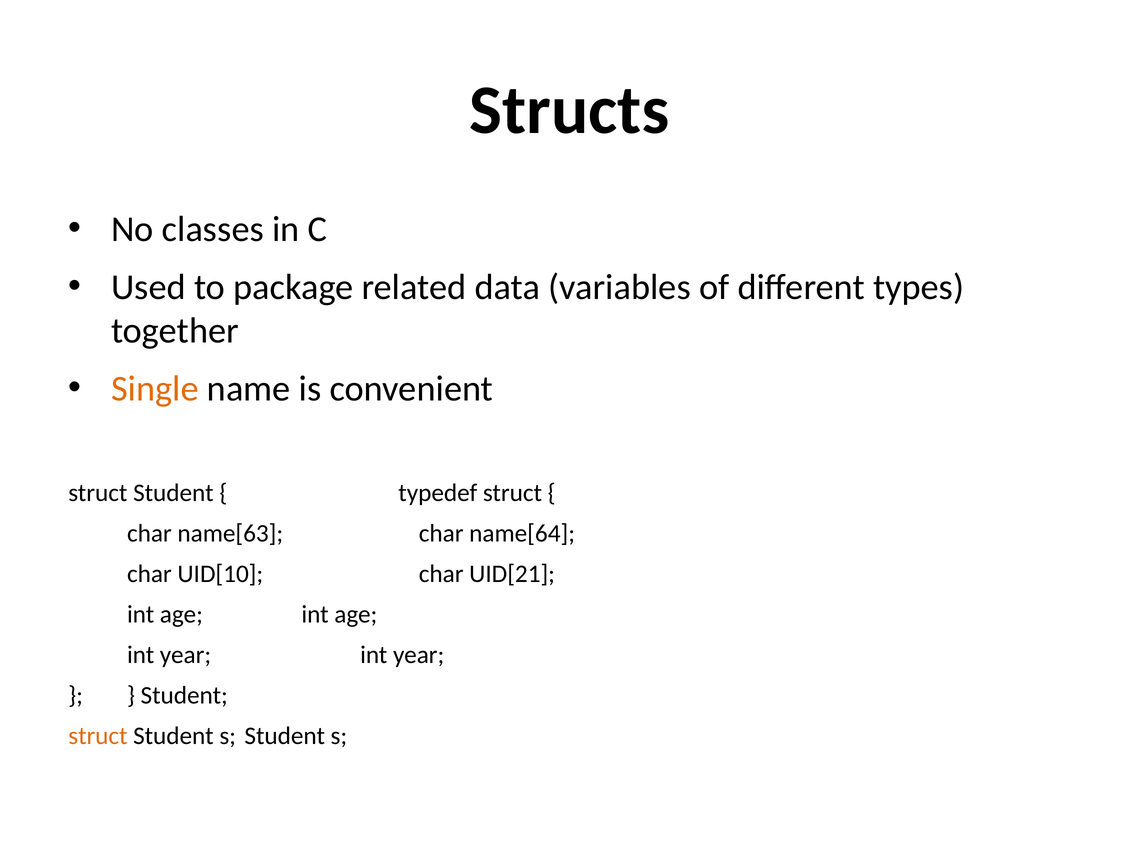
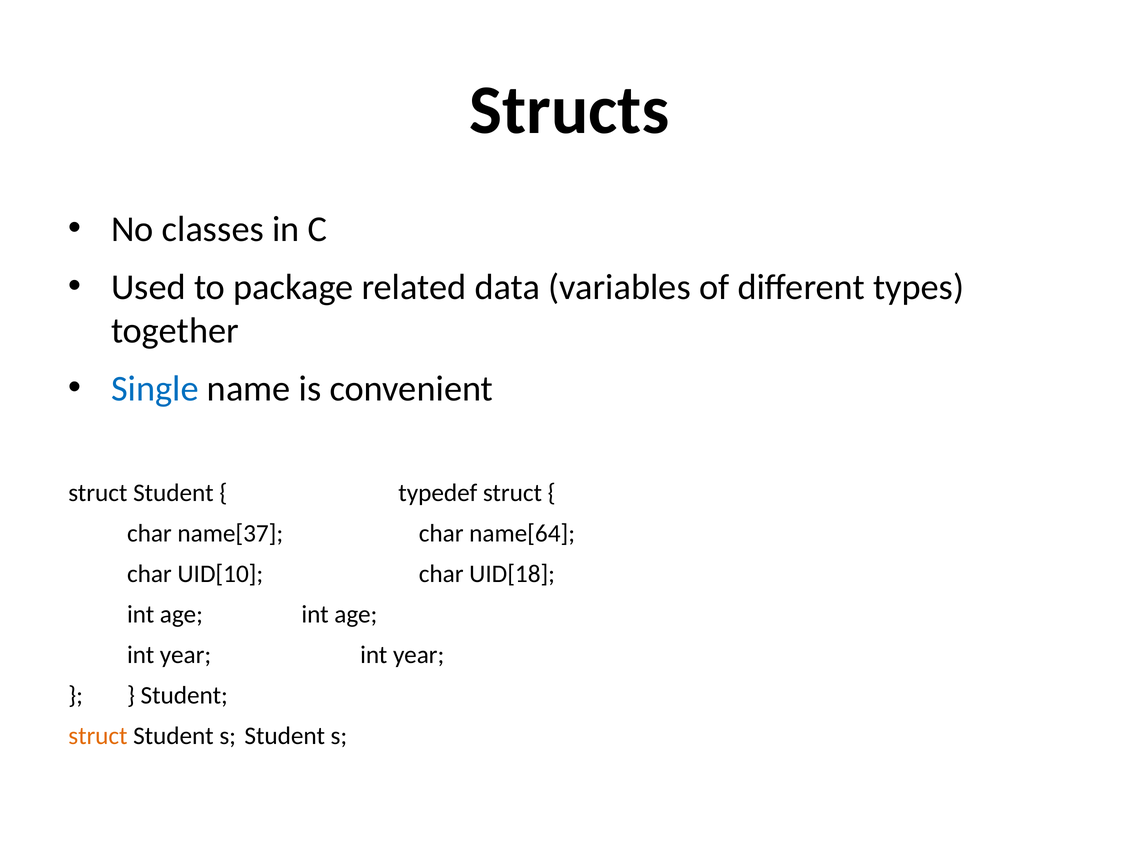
Single colour: orange -> blue (155, 389)
name[63: name[63 -> name[37 (230, 534)
UID[21: UID[21 -> UID[18 (512, 574)
